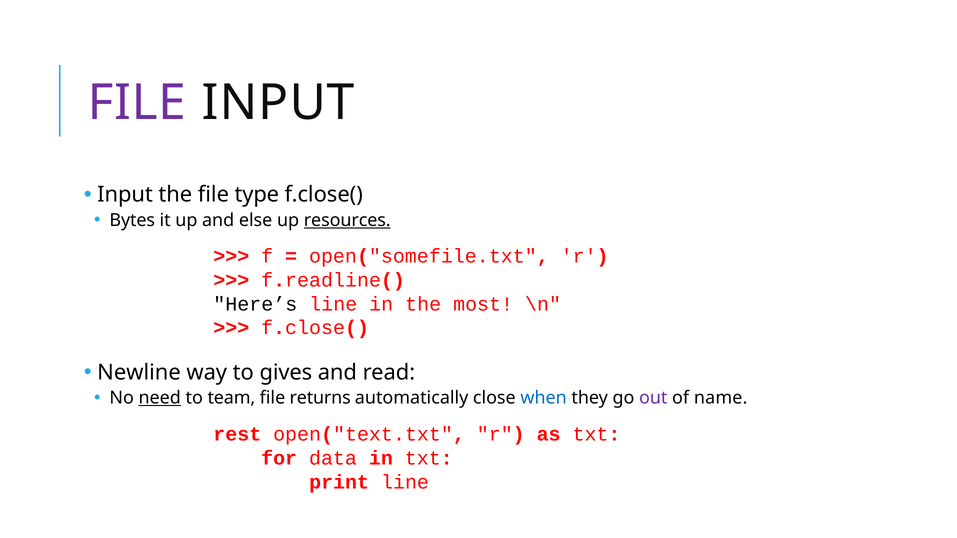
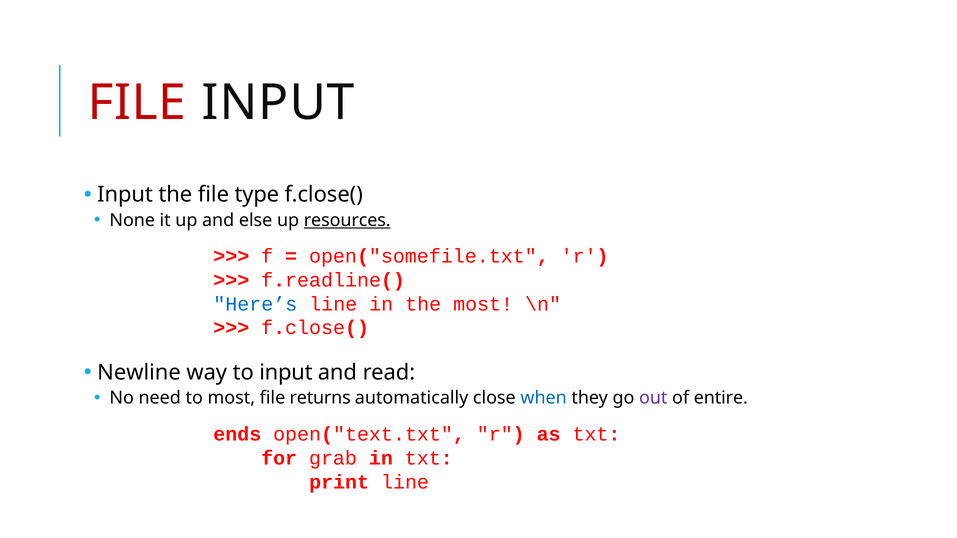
FILE colour: purple -> red (137, 103)
Bytes: Bytes -> None (132, 220)
Here’s colour: black -> blue (255, 304)
to gives: gives -> input (286, 373)
need underline: present -> none (160, 398)
to team: team -> most (231, 398)
name: name -> entire (721, 398)
rest: rest -> ends (237, 435)
data: data -> grab (333, 459)
